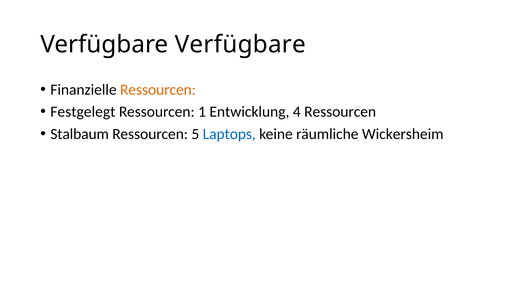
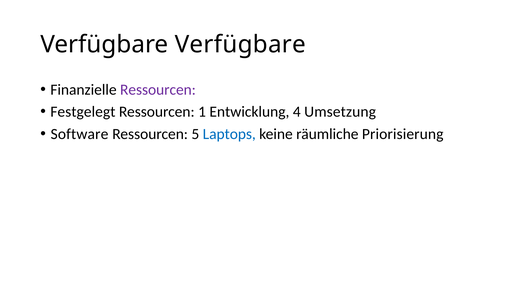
Ressourcen colour: orange -> purple (158, 90)
4 Ressourcen: Ressourcen -> Umsetzung (340, 112)
Stalbaum: Stalbaum -> Software (79, 134)
Wickersheim: Wickersheim -> Priorisierung (403, 134)
